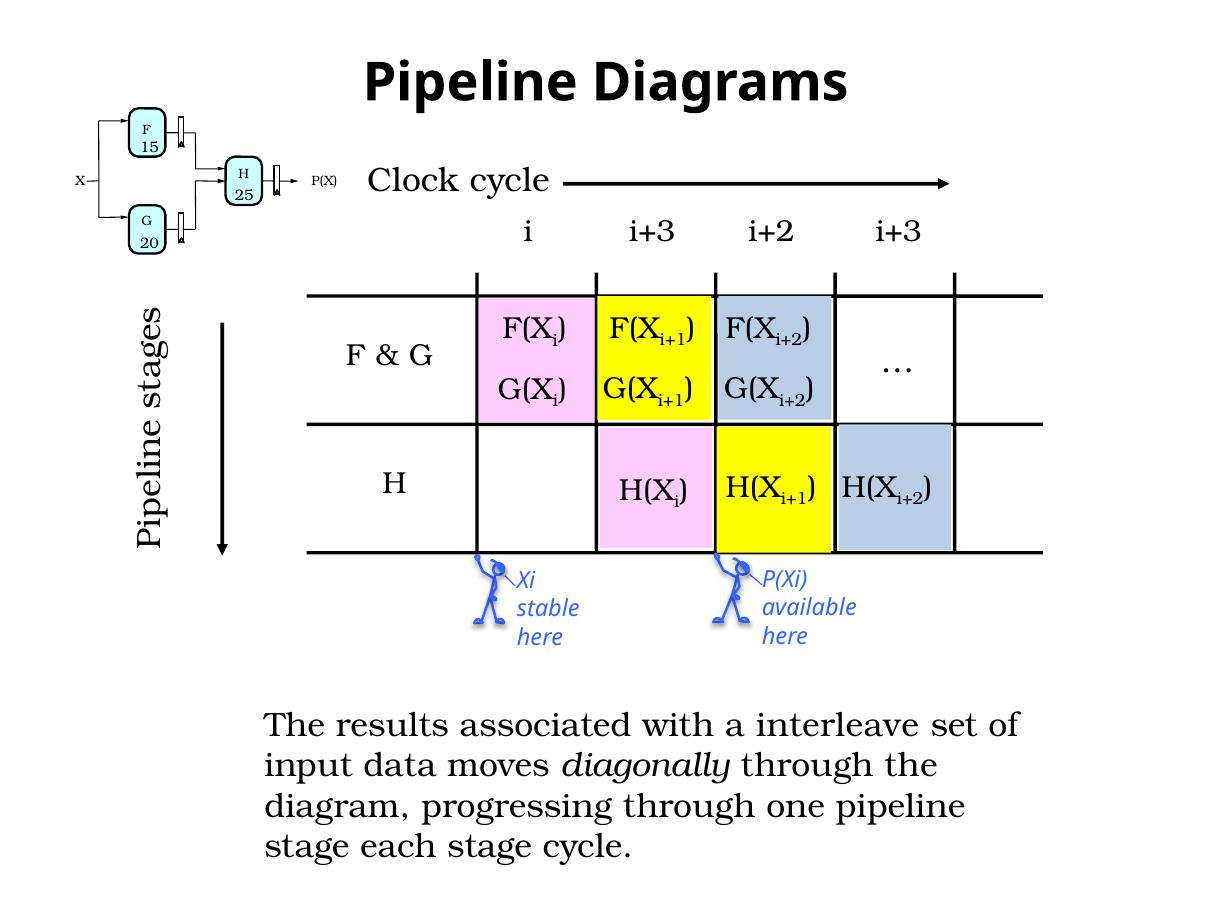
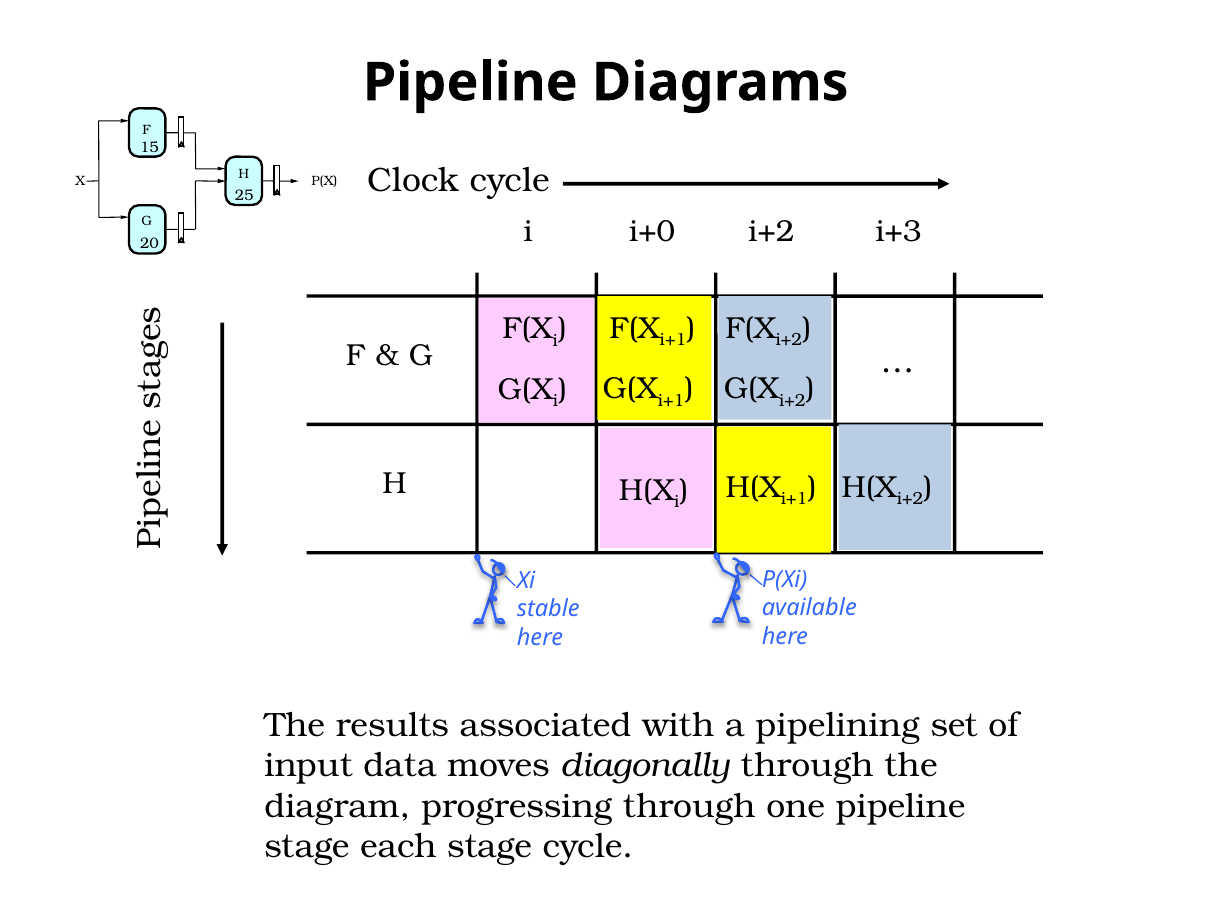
i i+3: i+3 -> i+0 (652, 231)
interleave: interleave -> pipelining (838, 725)
